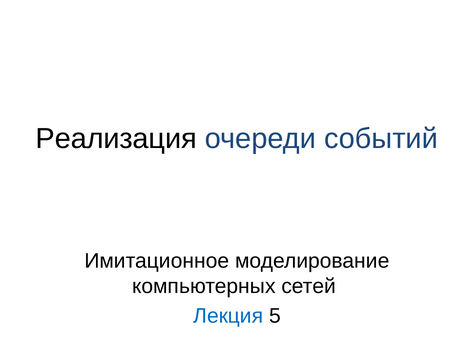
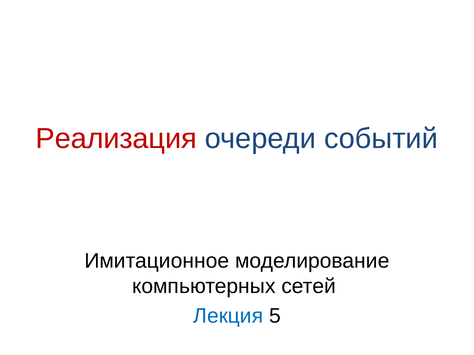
Реализация colour: black -> red (116, 139)
